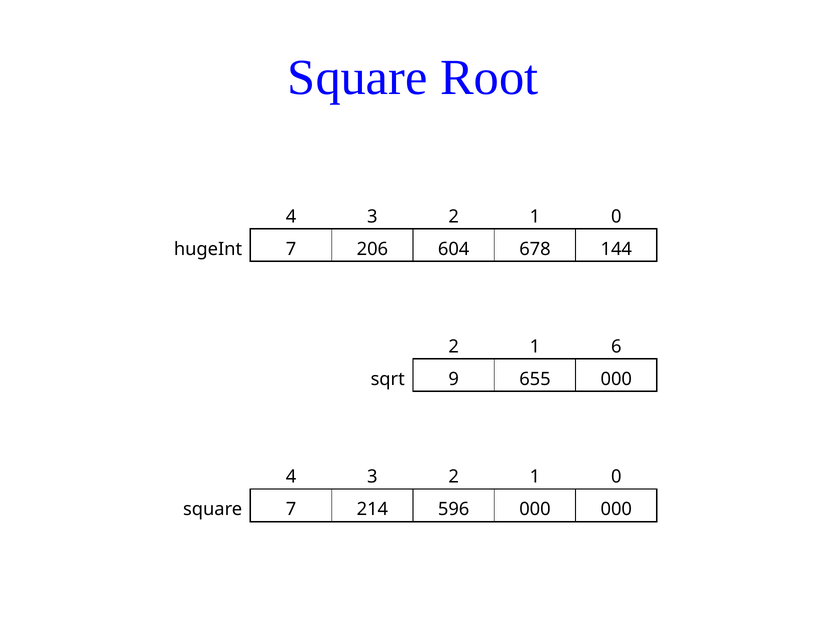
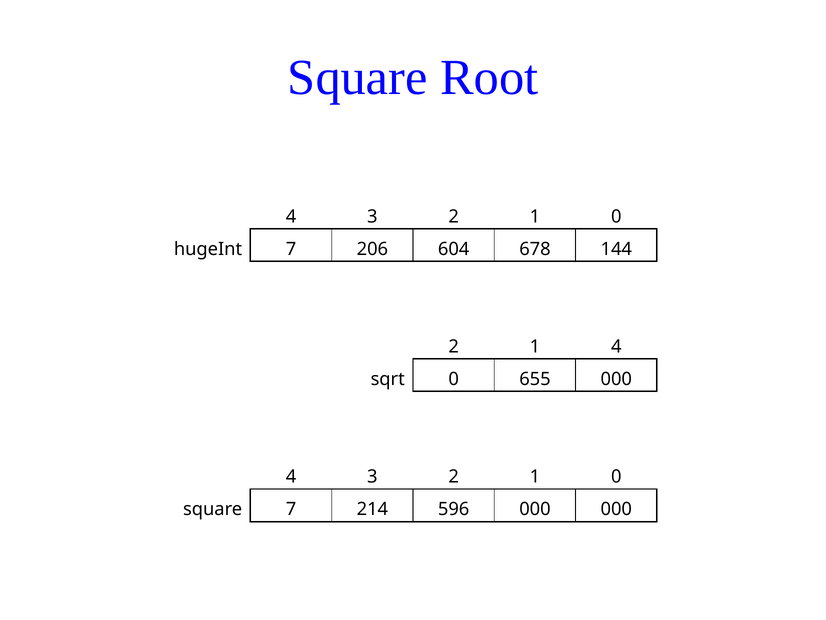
1 6: 6 -> 4 (616, 346)
sqrt 9: 9 -> 0 (454, 379)
